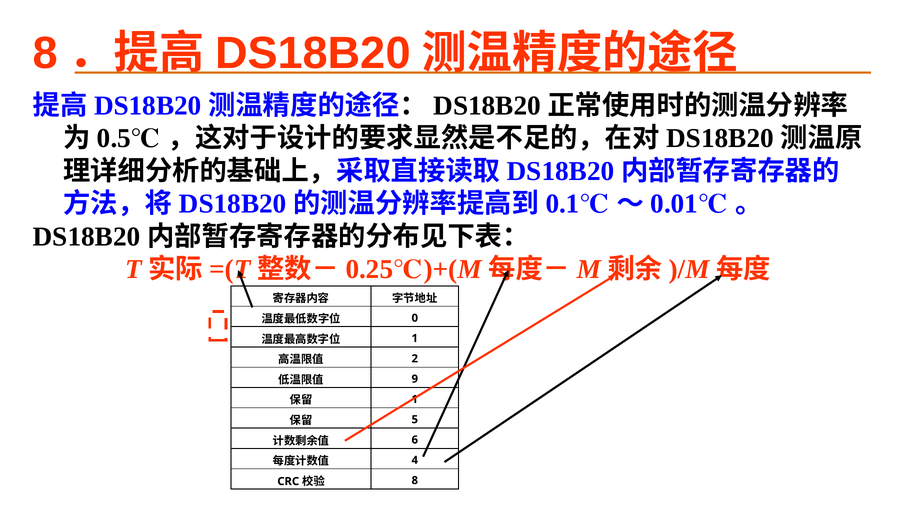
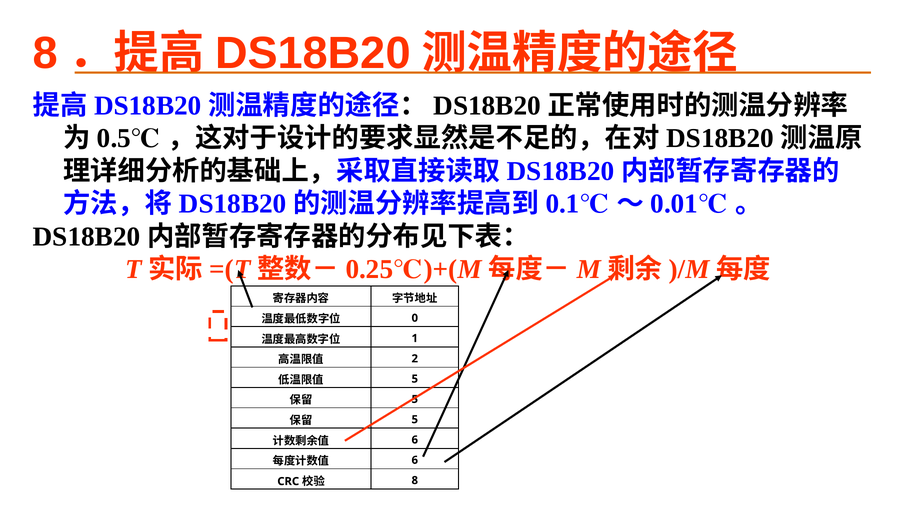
9: 9 -> 5 (415, 379)
1: 1 -> 5 (415, 399)
4: 4 -> 6 (415, 460)
